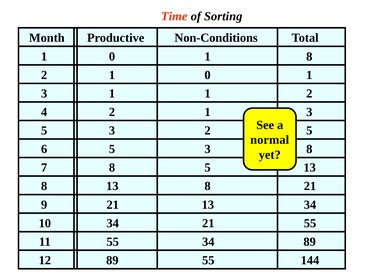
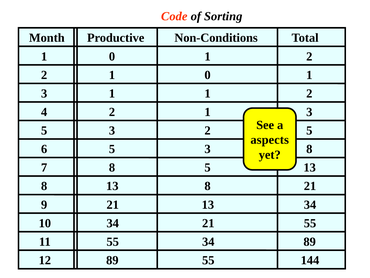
Time: Time -> Code (174, 16)
8: 8 -> 2 (309, 56)
normal: normal -> aspects (270, 140)
